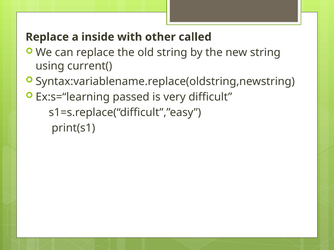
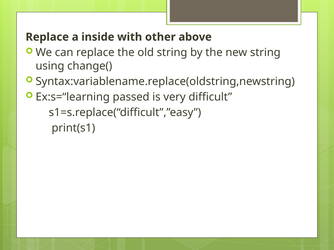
called: called -> above (195, 37)
current(: current( -> change( (90, 66)
